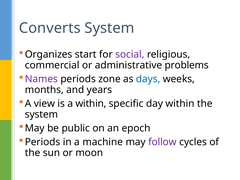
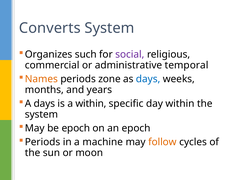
start: start -> such (86, 54)
problems: problems -> temporal (187, 65)
Names colour: purple -> orange (41, 79)
A view: view -> days (44, 104)
be public: public -> epoch (76, 128)
follow colour: purple -> orange (162, 142)
